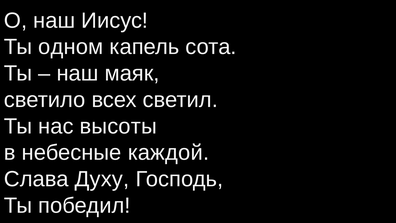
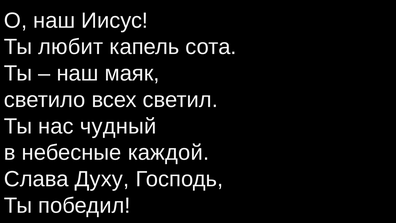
одном: одном -> любит (71, 47)
высоты: высоты -> чудный (118, 126)
